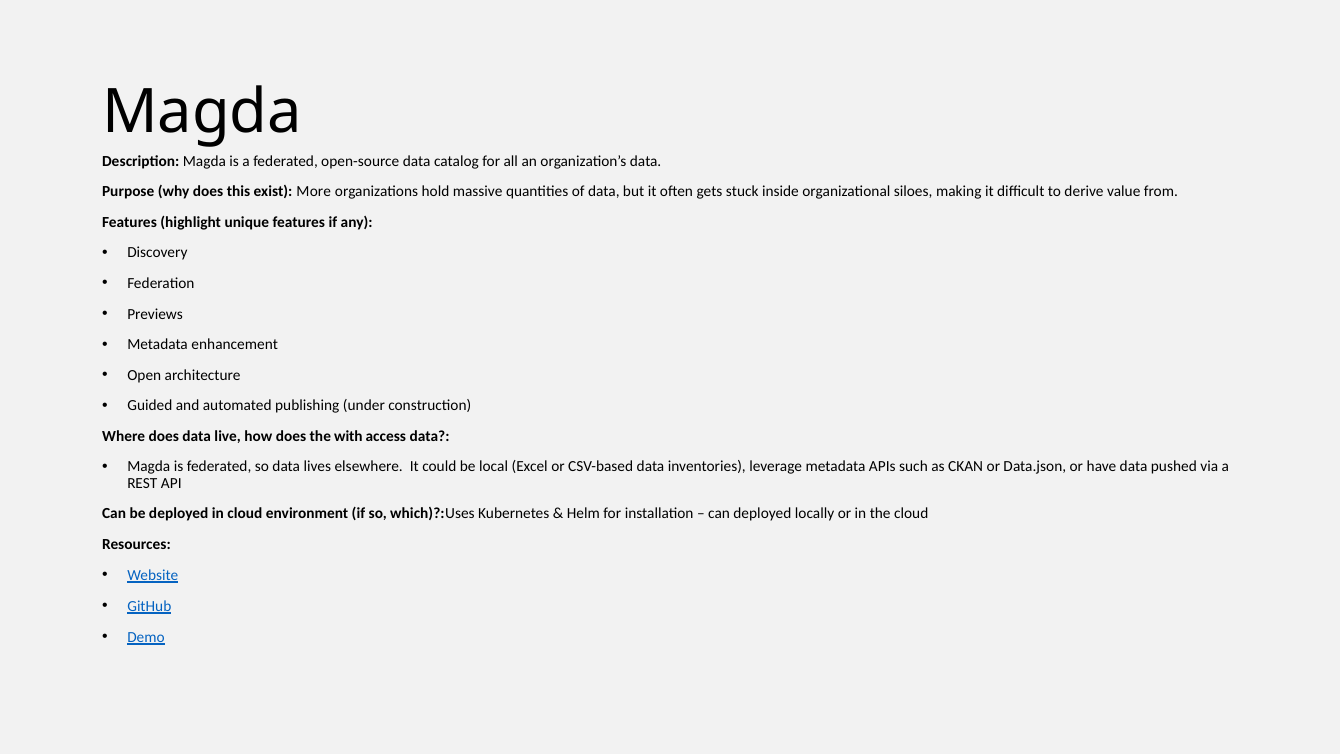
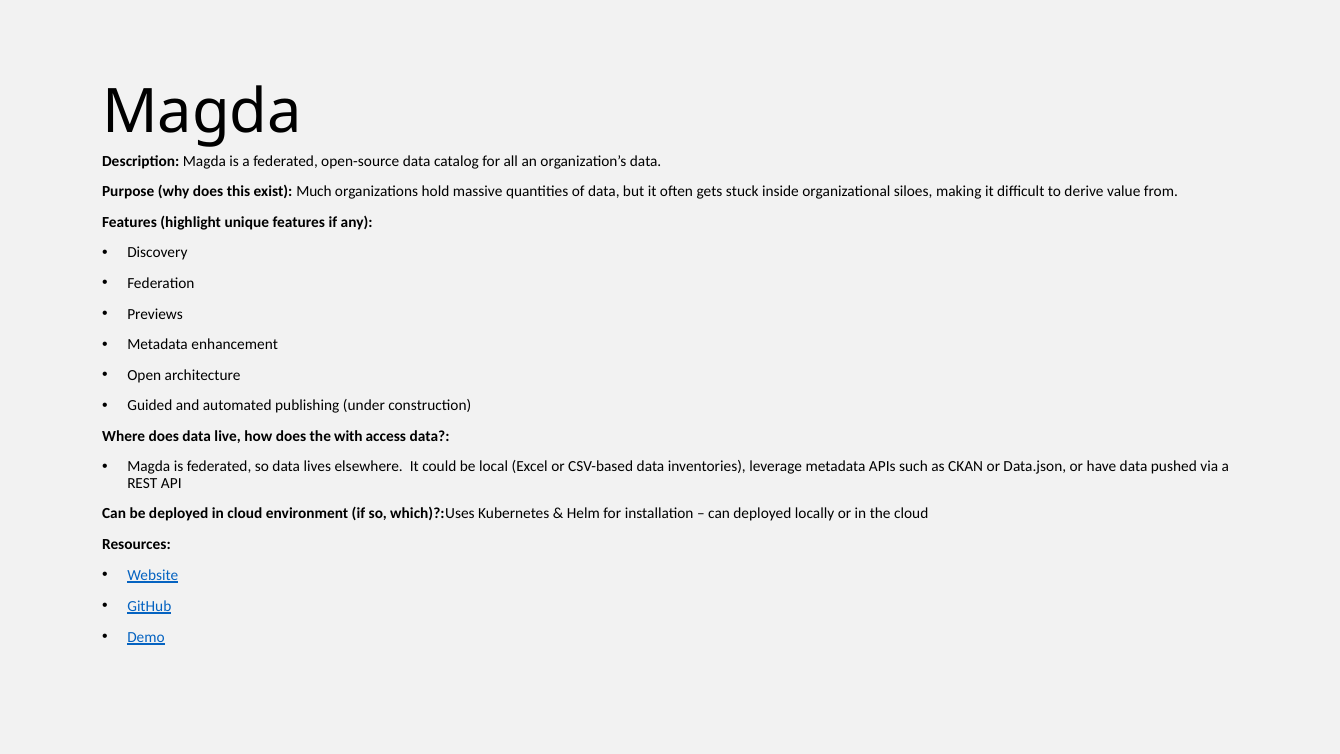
More: More -> Much (314, 192)
